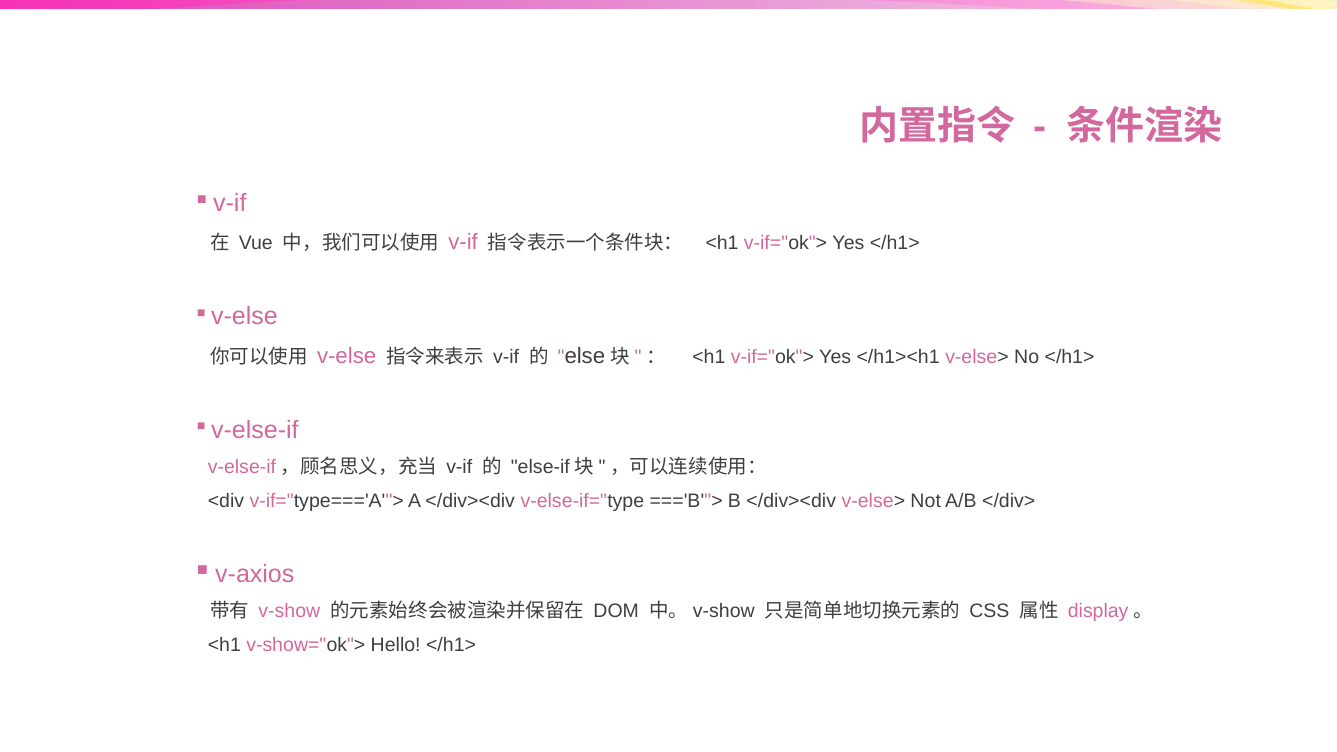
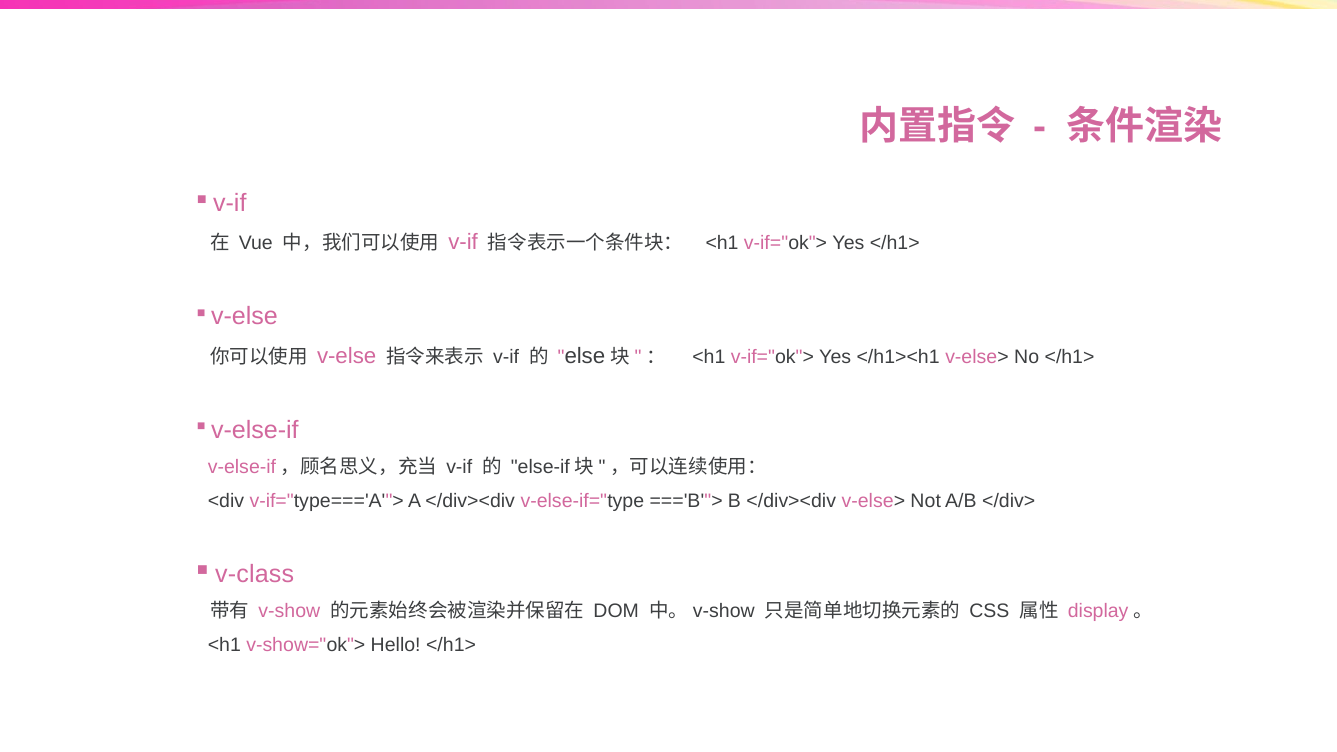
v-axios: v-axios -> v-class (255, 574)
